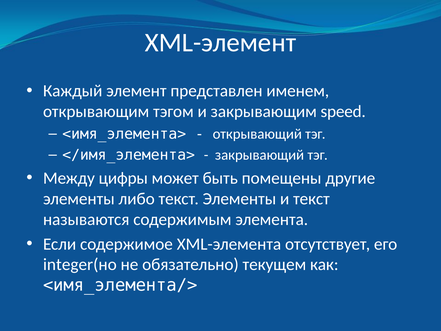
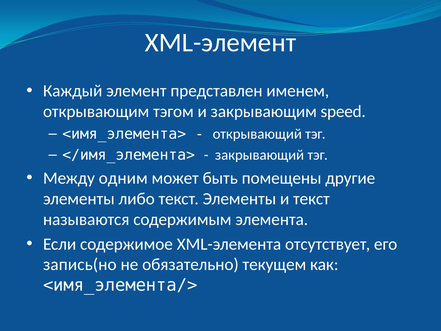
цифры: цифры -> одним (123, 178)
integer(но: integer(но -> запись(но (80, 264)
